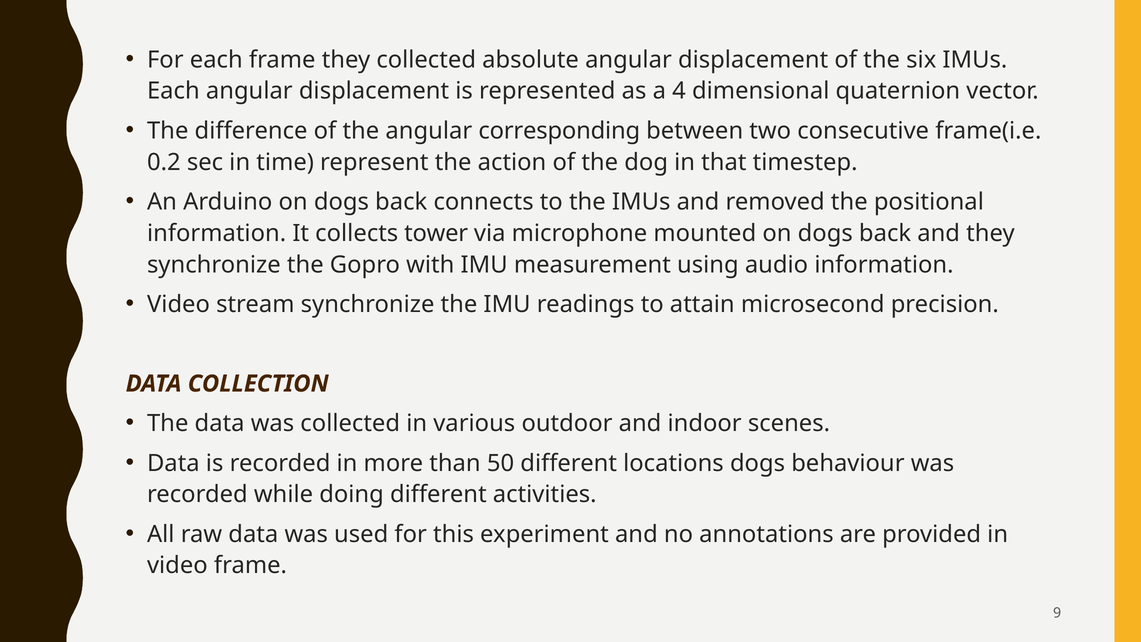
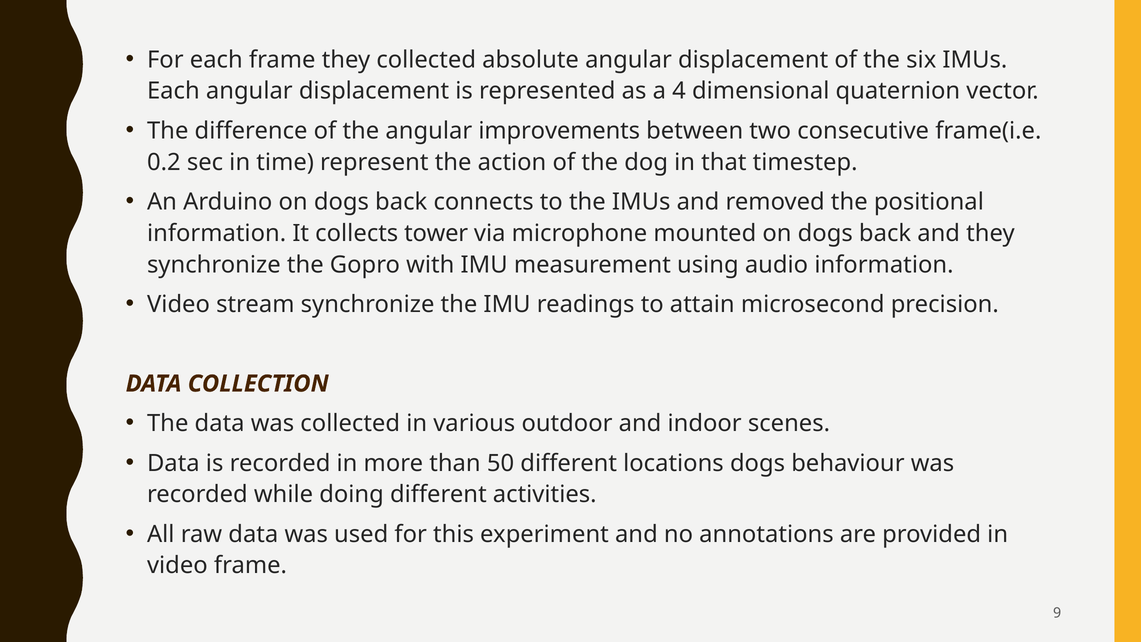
corresponding: corresponding -> improvements (559, 131)
